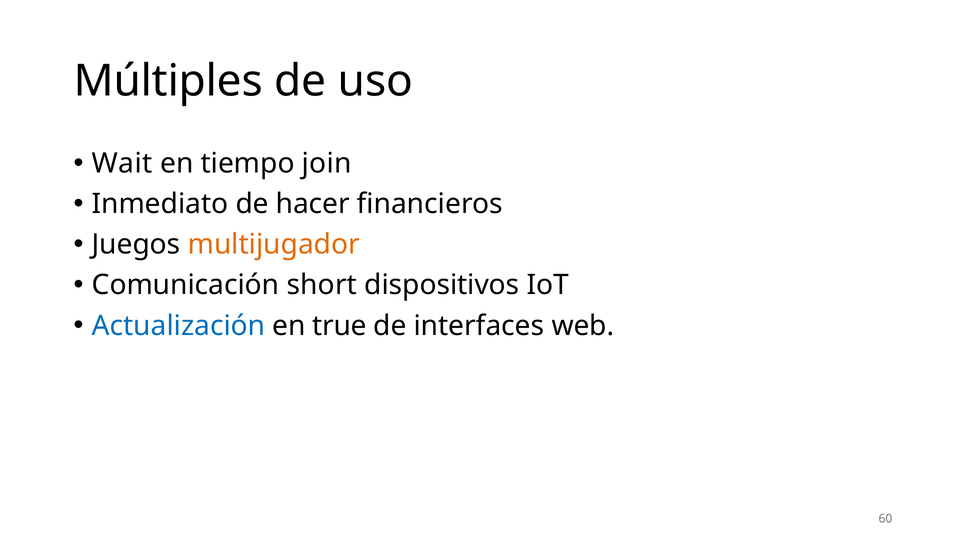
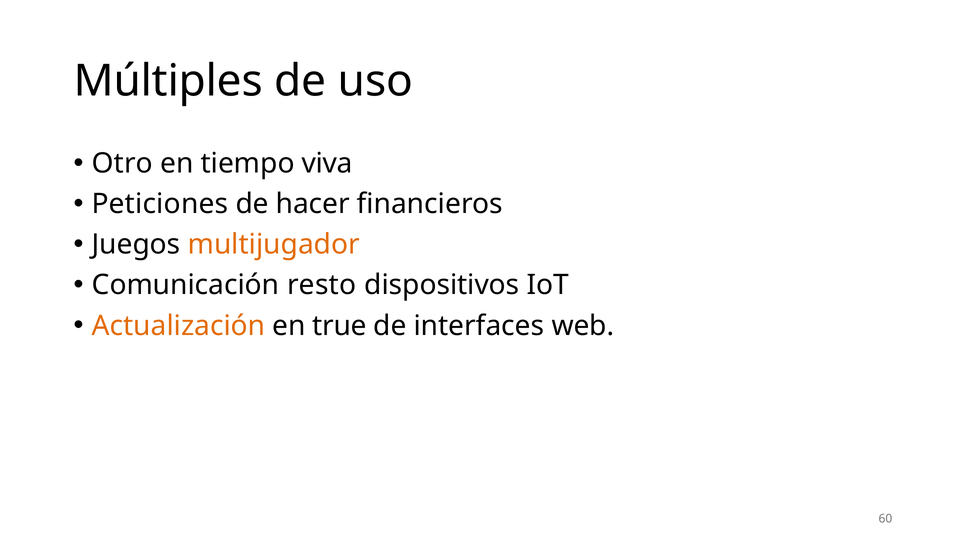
Wait: Wait -> Otro (122, 163)
join: join -> viva (327, 163)
Inmediato: Inmediato -> Peticiones (160, 204)
short: short -> resto (322, 285)
Actualización colour: blue -> orange (178, 325)
